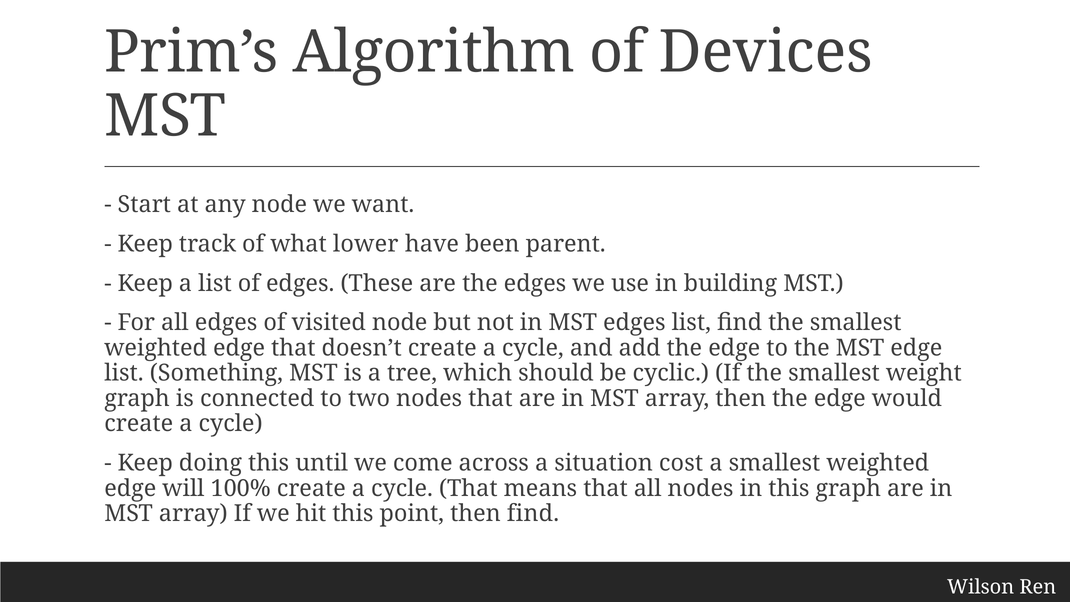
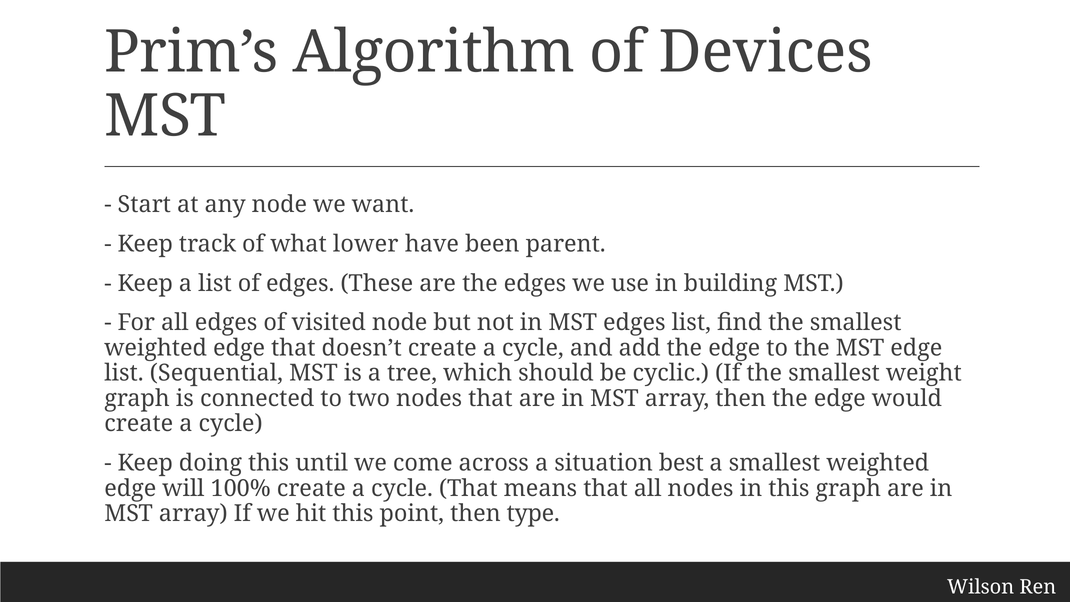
Something: Something -> Sequential (216, 373)
cost: cost -> best (681, 463)
then find: find -> type (533, 513)
